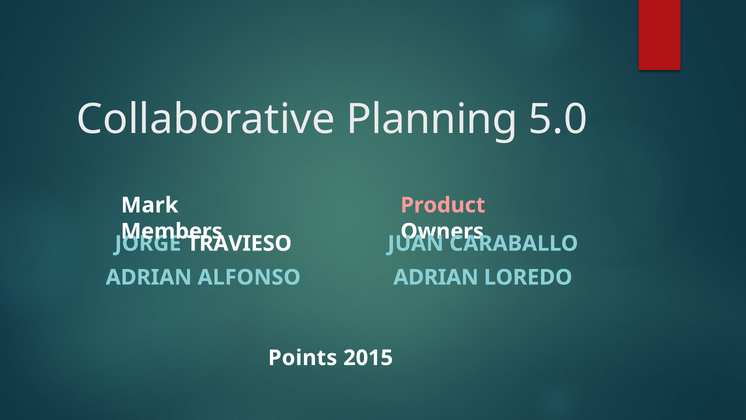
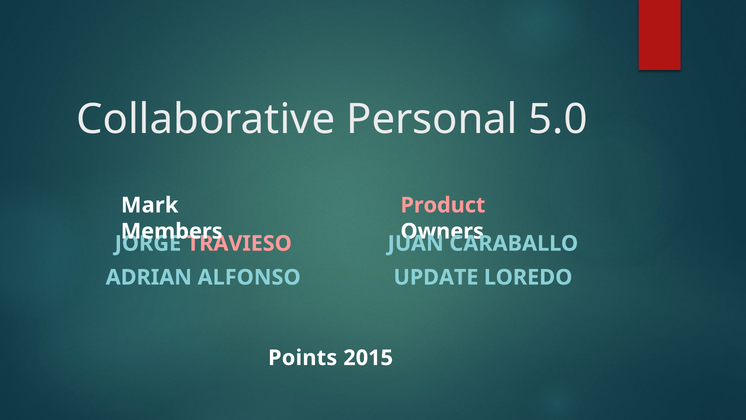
Planning: Planning -> Personal (432, 119)
TRAVIESO colour: white -> pink (239, 243)
ADRIAN: ADRIAN -> UPDATE (436, 277)
